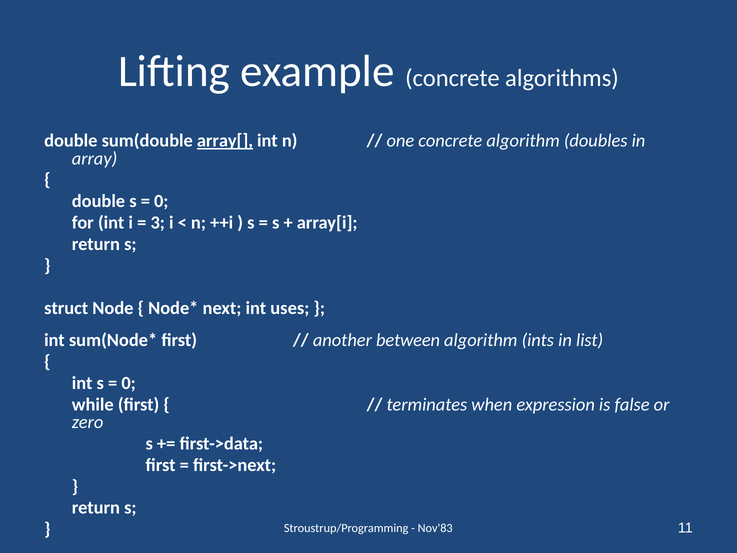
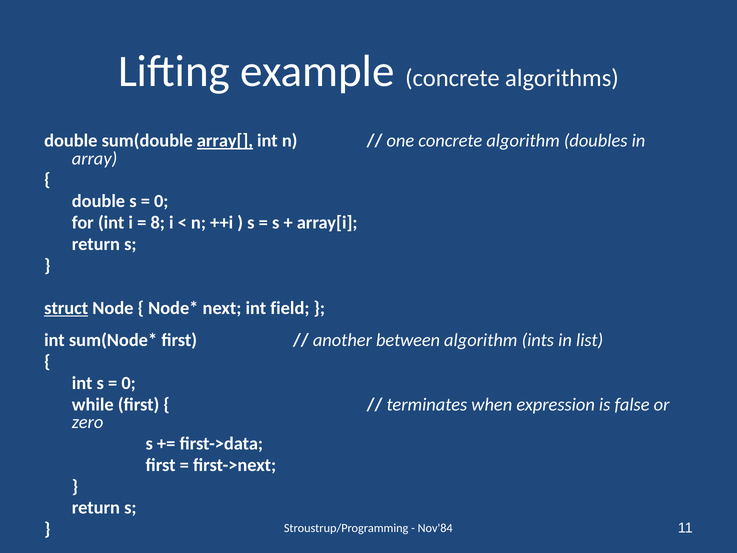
3: 3 -> 8 (158, 223)
struct underline: none -> present (66, 308)
uses: uses -> field (290, 308)
Nov'83: Nov'83 -> Nov'84 (435, 528)
